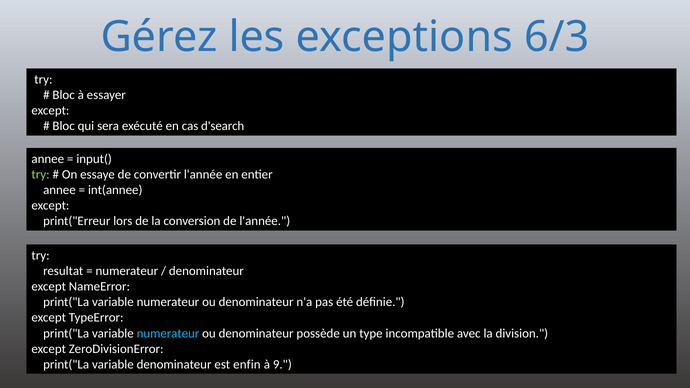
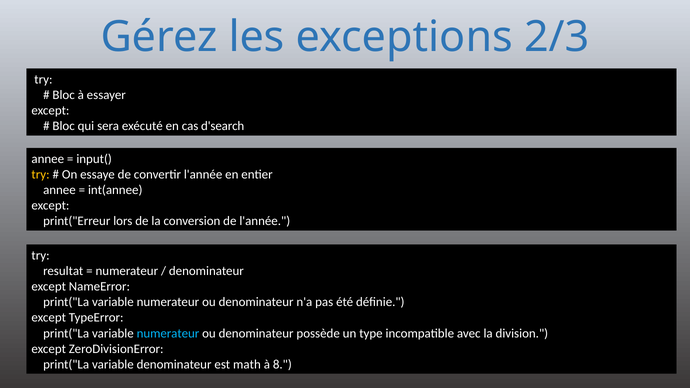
6/3: 6/3 -> 2/3 (557, 37)
try colour: light green -> yellow (41, 175)
enfin: enfin -> math (247, 364)
9: 9 -> 8 (282, 364)
